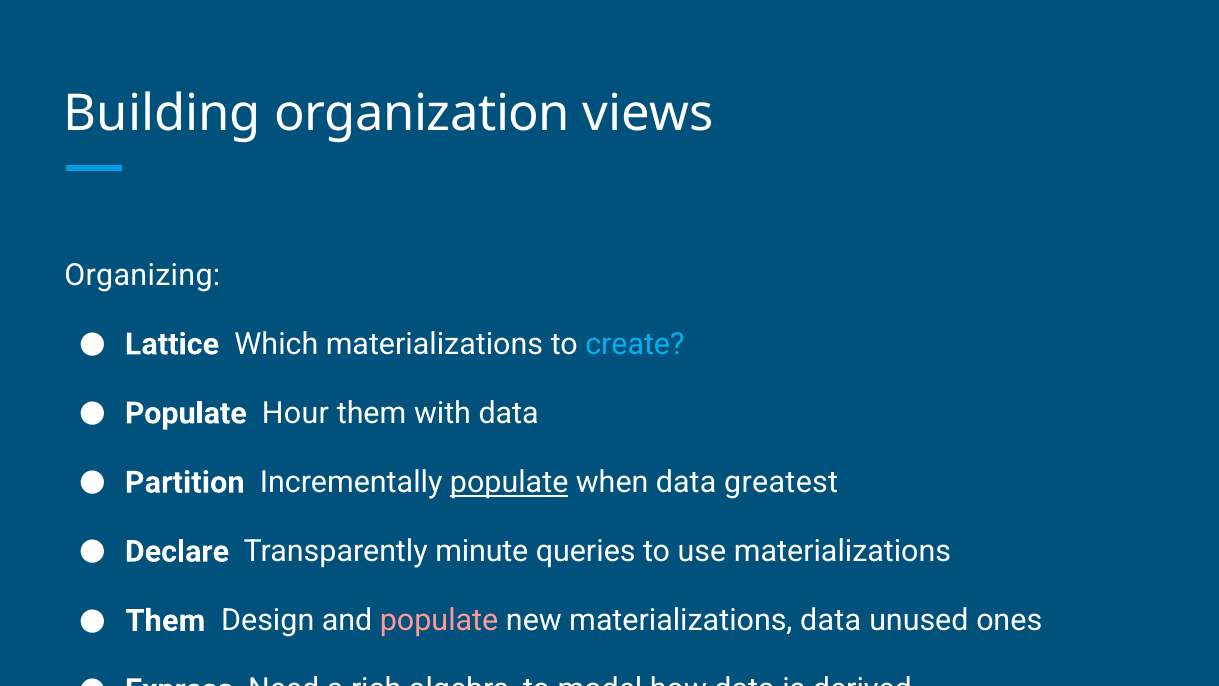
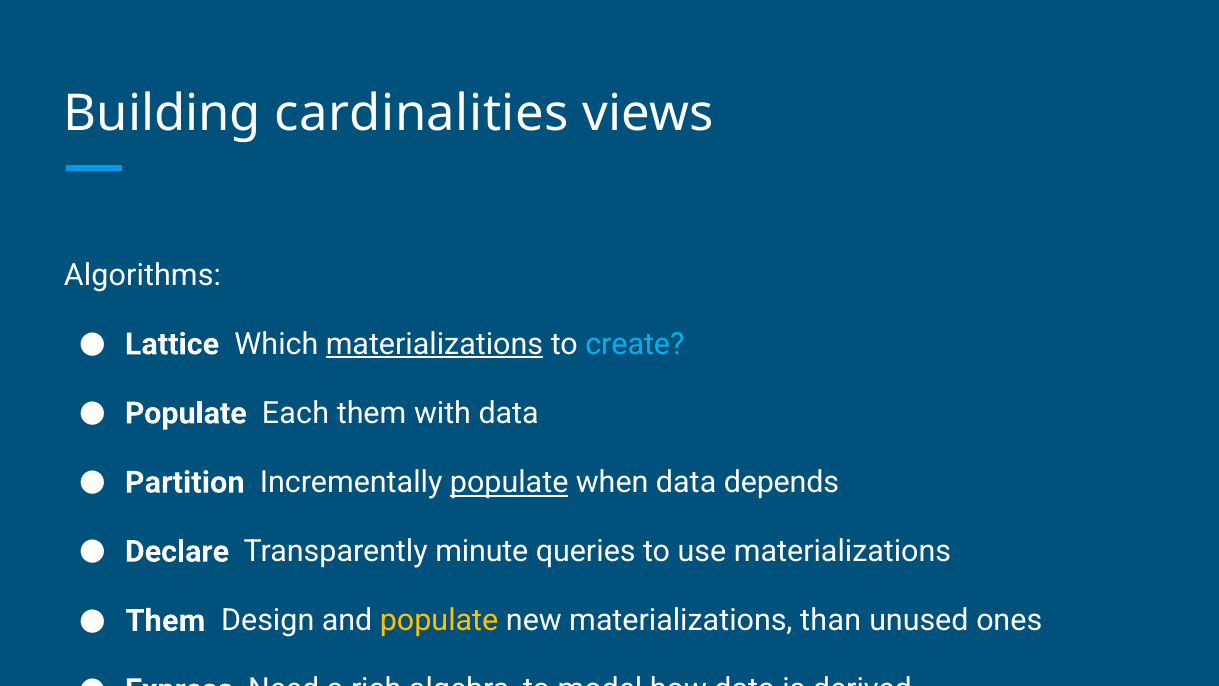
organization: organization -> cardinalities (422, 113)
Organizing: Organizing -> Algorithms (142, 275)
materializations underline: none -> present (434, 344)
Hour: Hour -> Each (295, 413)
greatest: greatest -> depends (781, 482)
populate colour: pink -> yellow (439, 621)
materializations data: data -> than (831, 621)
